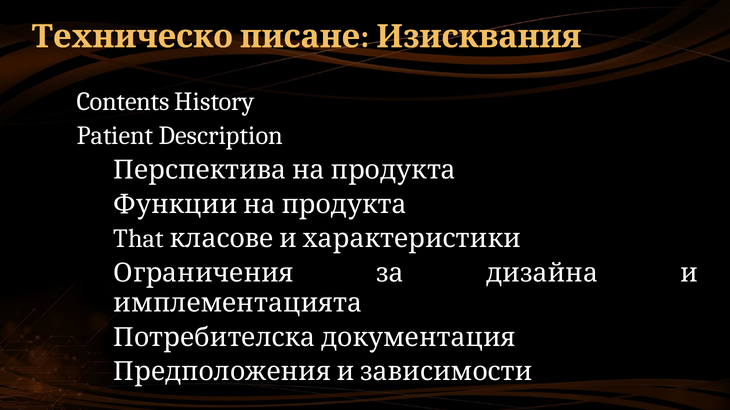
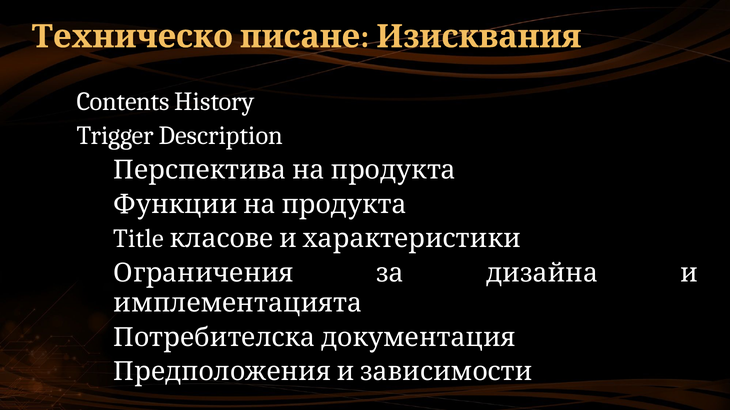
Patient: Patient -> Trigger (115, 136)
That: That -> Title (139, 239)
